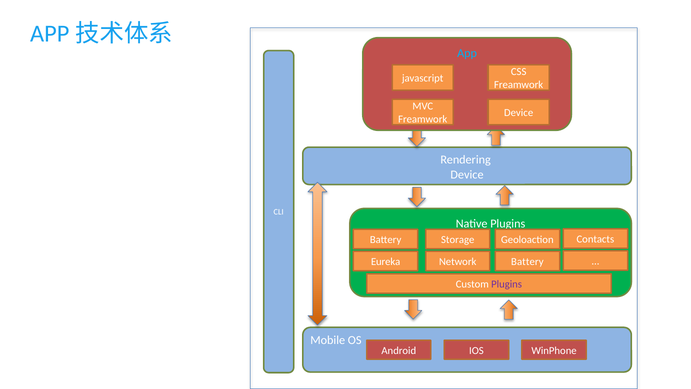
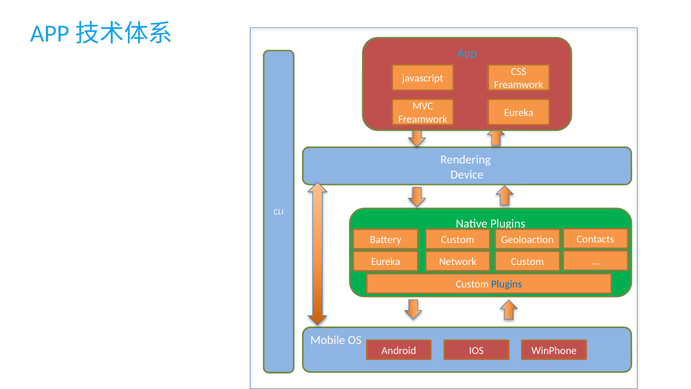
Device: Device -> Eureka (519, 113)
Battery Storage: Storage -> Custom (458, 240)
Network Battery: Battery -> Custom (527, 262)
Plugins colour: purple -> blue (507, 284)
